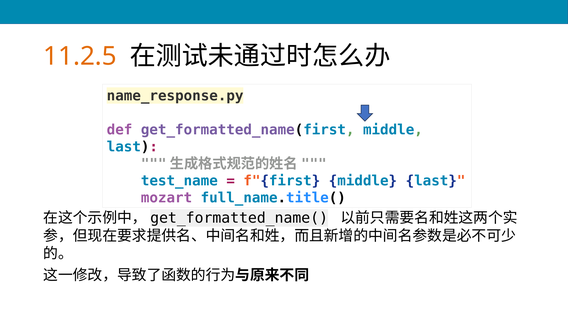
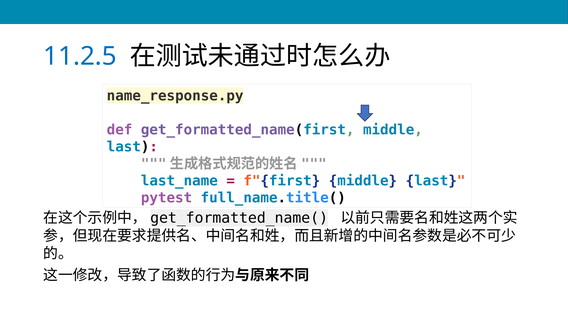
11.2.5 colour: orange -> blue (80, 56)
test_name: test_name -> last_name (179, 181)
mozart: mozart -> pytest (167, 198)
